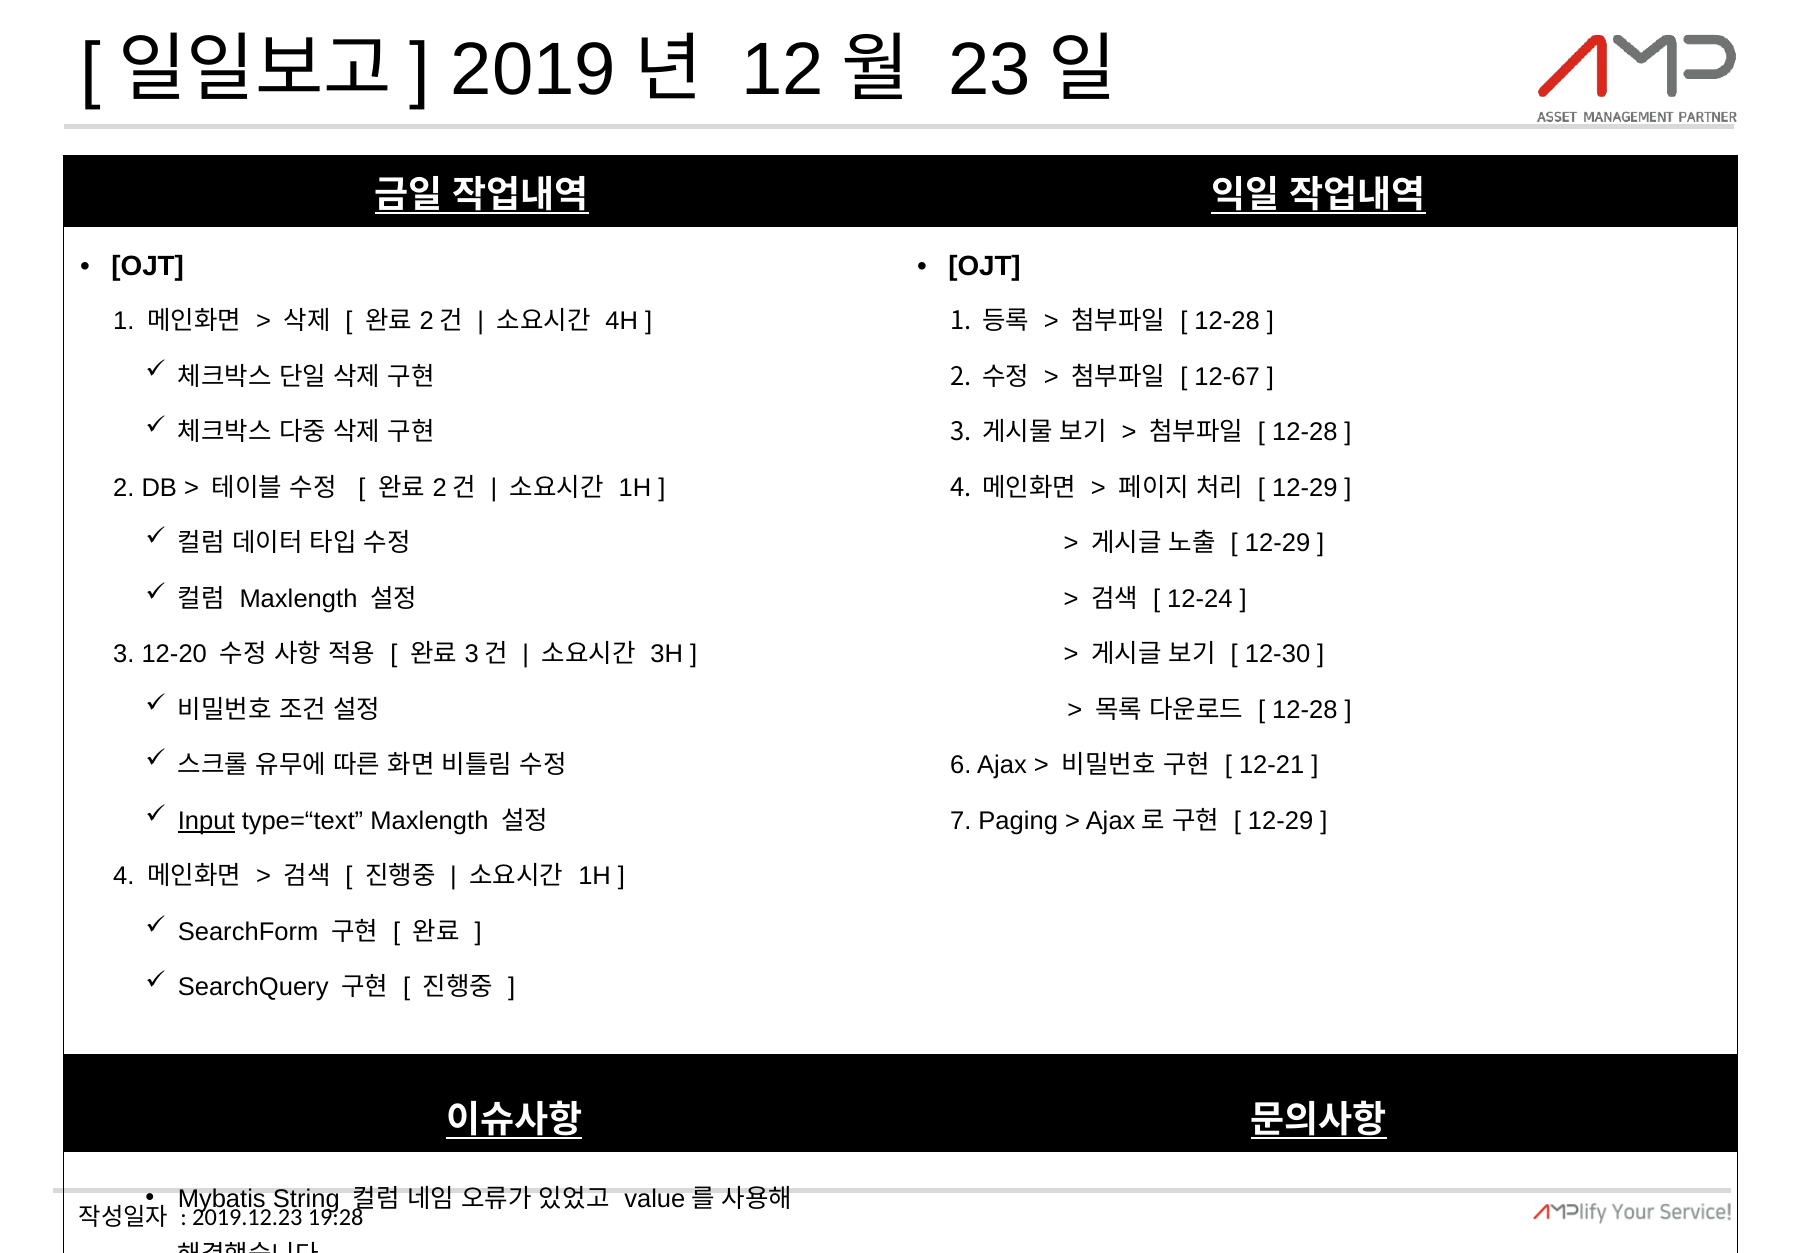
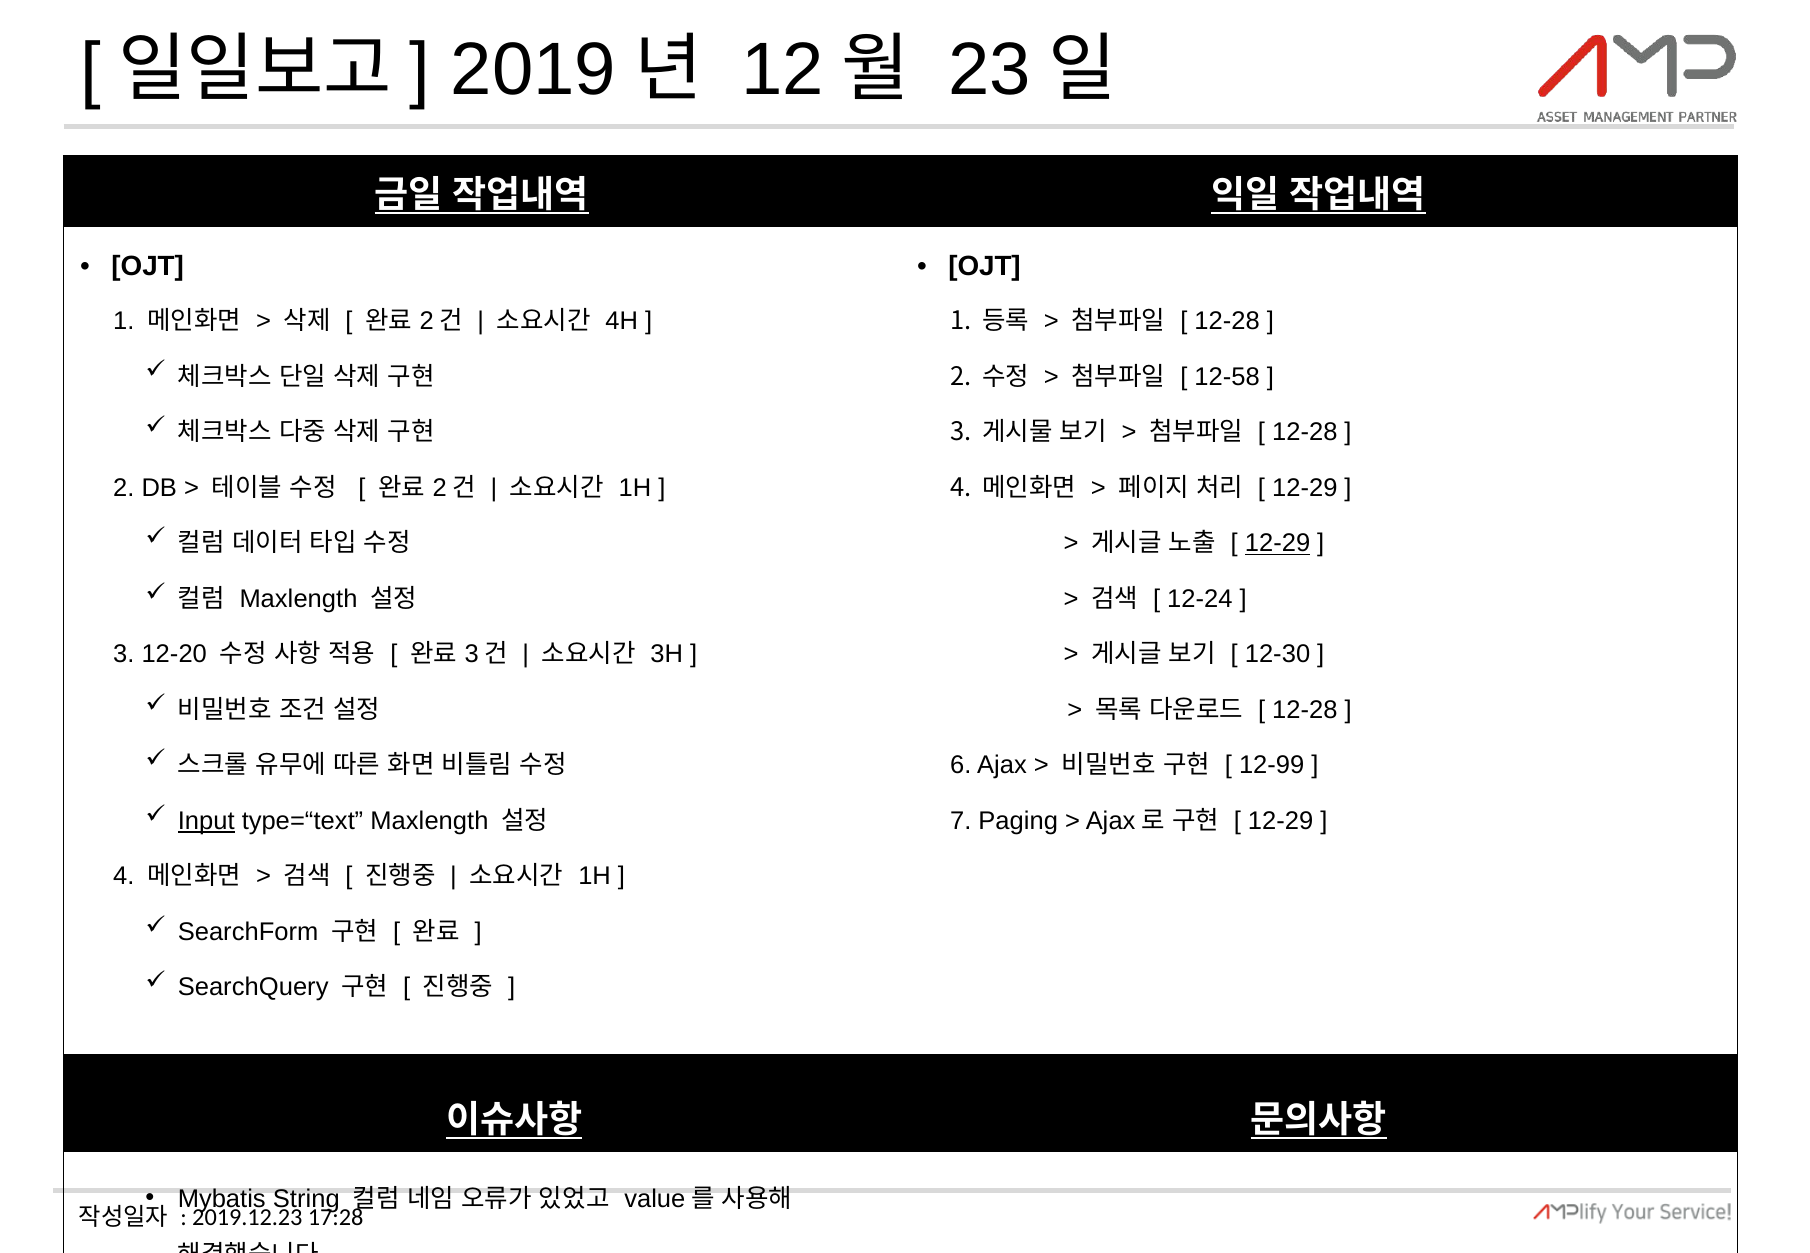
12-67: 12-67 -> 12-58 (1227, 377)
12-29 underline: none -> present (1278, 543)
12-21: 12-21 -> 12-99 (1272, 765)
19:28: 19:28 -> 17:28 (336, 1218)
